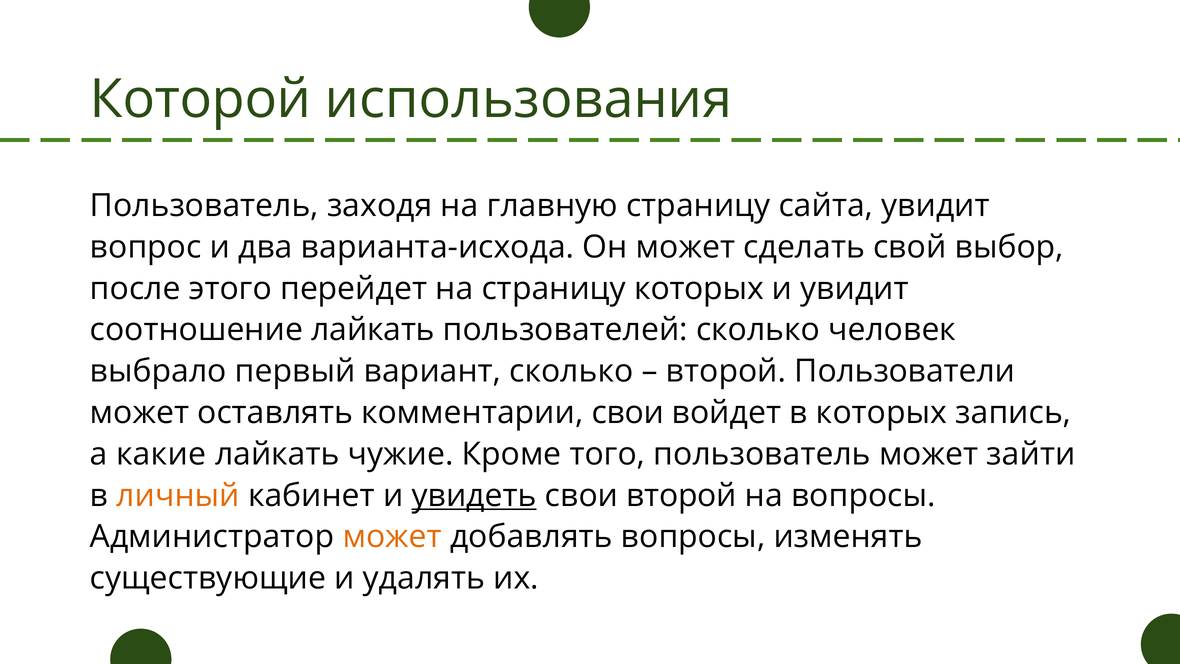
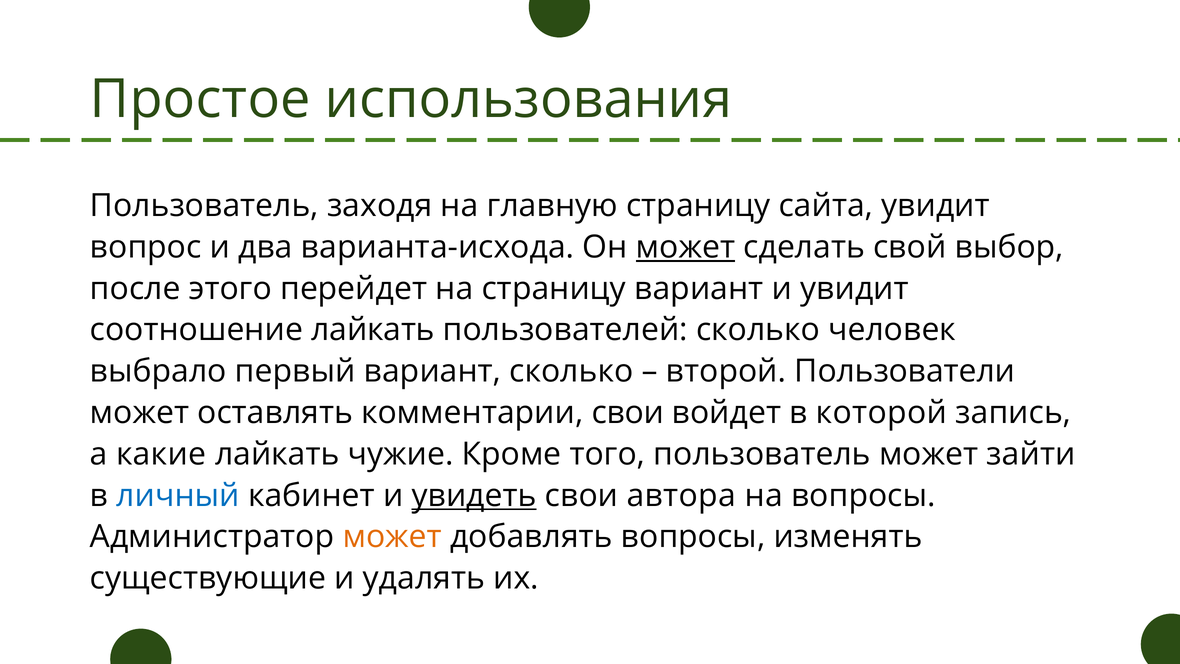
Которой: Которой -> Простое (200, 99)
может underline: none -> present (685, 247)
страницу которых: которых -> вариант (699, 288)
в которых: которых -> которой (881, 413)
личный colour: orange -> blue (178, 495)
свои второй: второй -> автора (681, 495)
